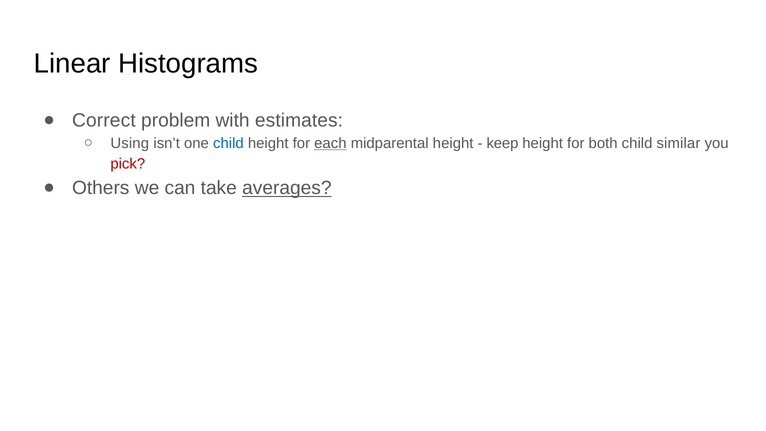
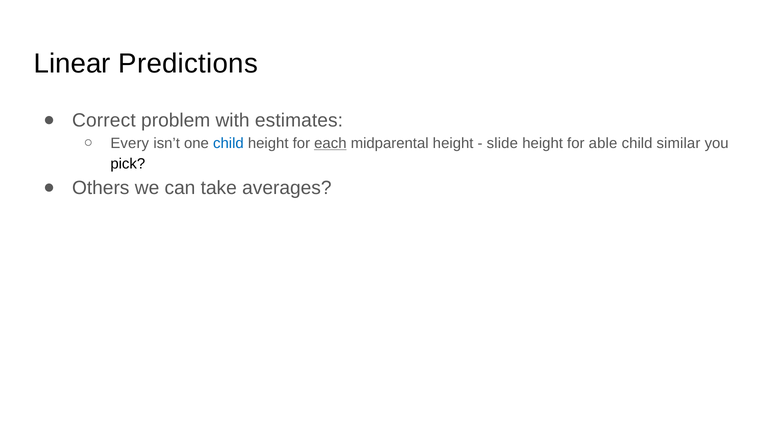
Histograms: Histograms -> Predictions (188, 63)
Using: Using -> Every (130, 143)
keep: keep -> slide (502, 143)
both: both -> able (603, 143)
pick colour: red -> black (128, 164)
averages underline: present -> none (287, 188)
